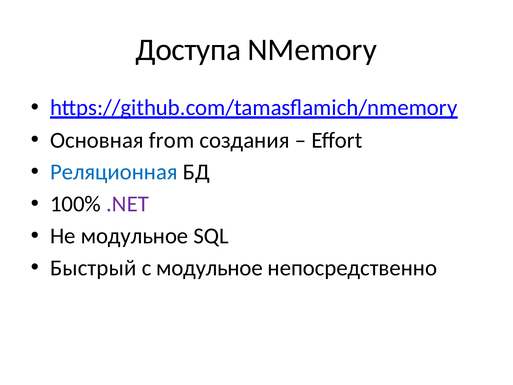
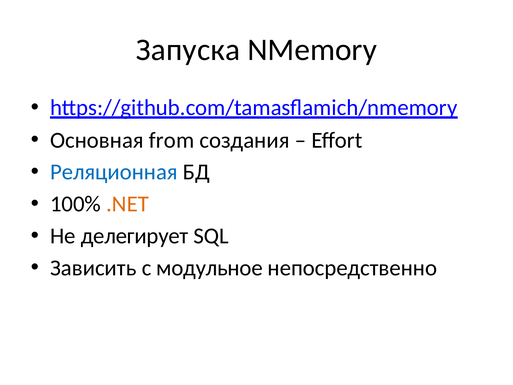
Доступа: Доступа -> Запуска (188, 50)
.NET colour: purple -> orange (128, 204)
Не модульное: модульное -> делегирует (135, 236)
Быстрый: Быстрый -> Зависить (93, 268)
